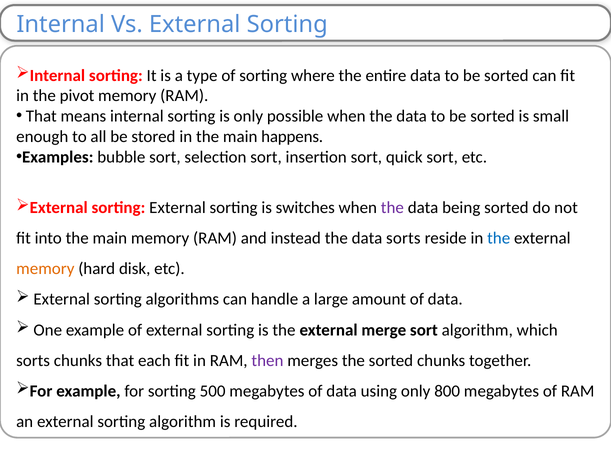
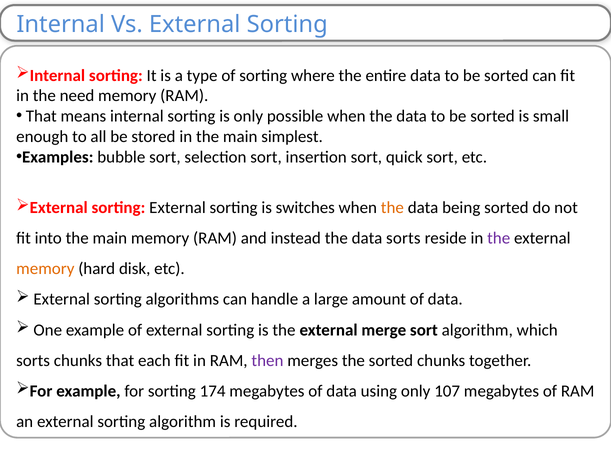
pivot: pivot -> need (77, 96)
happens: happens -> simplest (292, 137)
the colour: purple -> orange (392, 208)
the colour: blue -> purple (499, 238)
500: 500 -> 174 (213, 391)
800: 800 -> 107 (447, 391)
